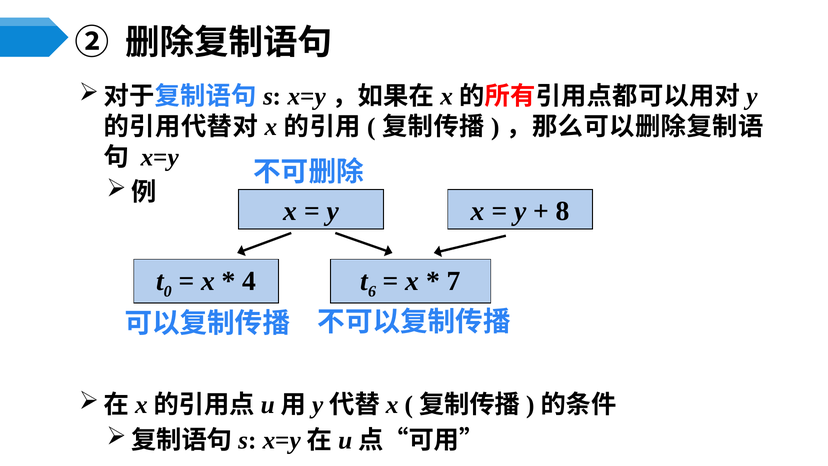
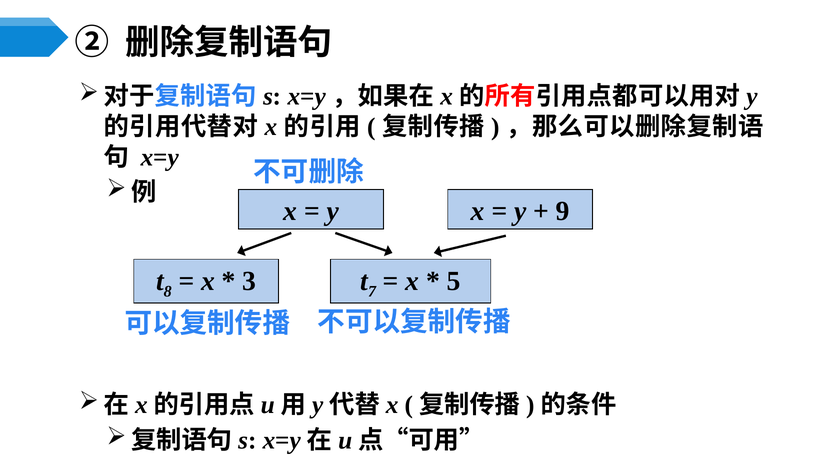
8: 8 -> 9 (563, 211)
0: 0 -> 8 (168, 291)
4: 4 -> 3 (249, 281)
6: 6 -> 7 (372, 291)
7: 7 -> 5 (454, 281)
